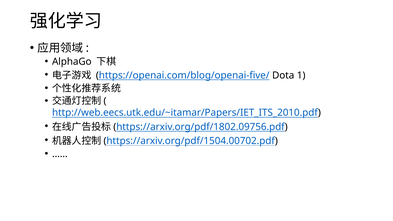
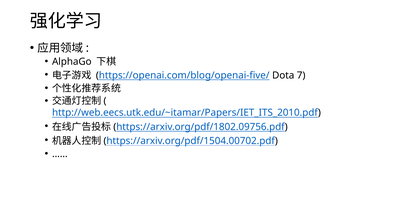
1: 1 -> 7 (301, 75)
